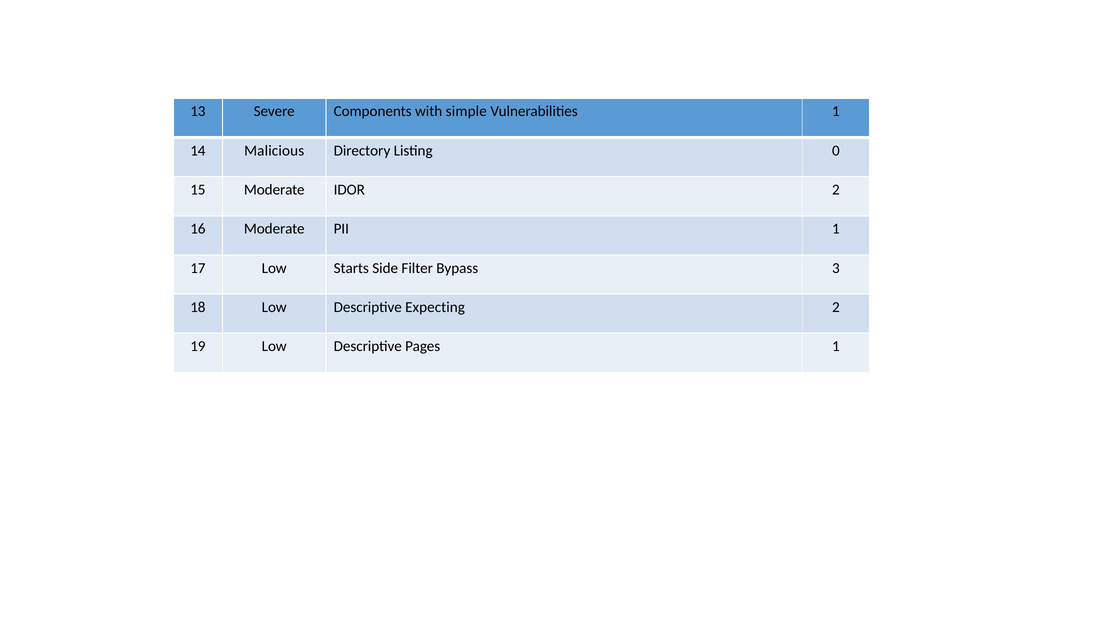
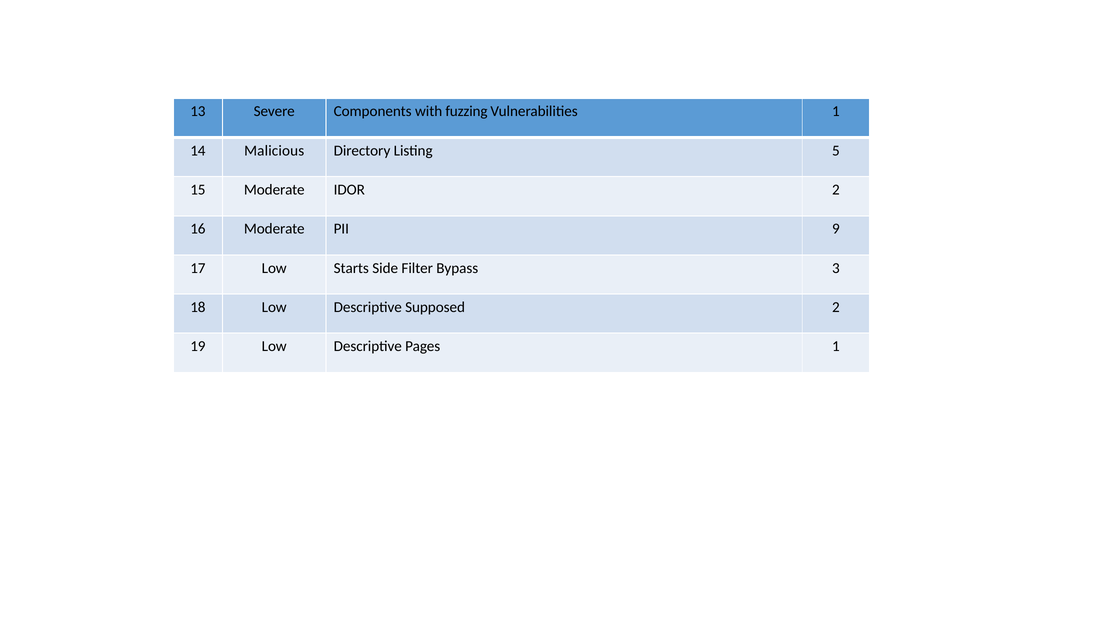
simple: simple -> fuzzing (466, 111)
0: 0 -> 5 (836, 151)
PII 1: 1 -> 9 (836, 229)
Expecting: Expecting -> Supposed (435, 307)
